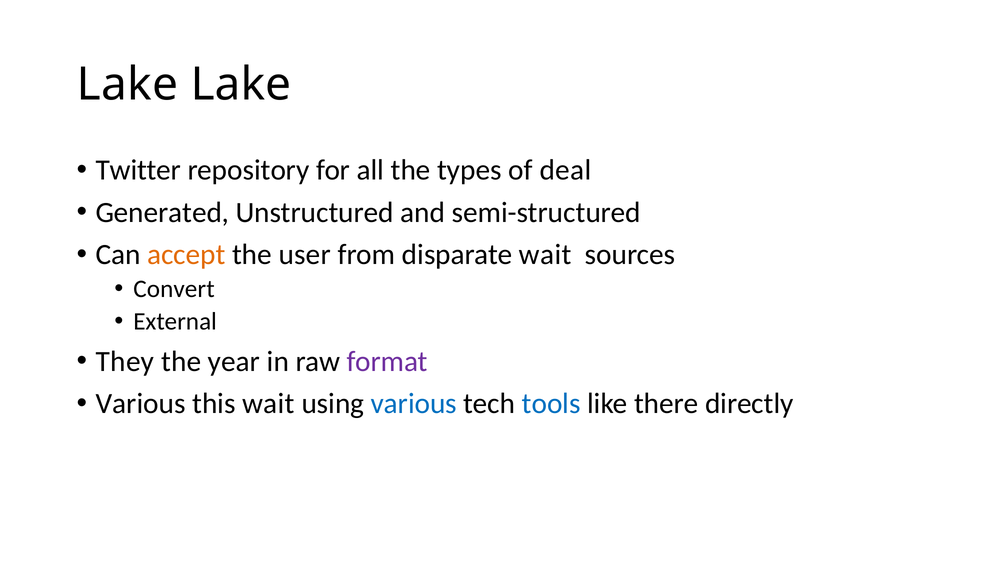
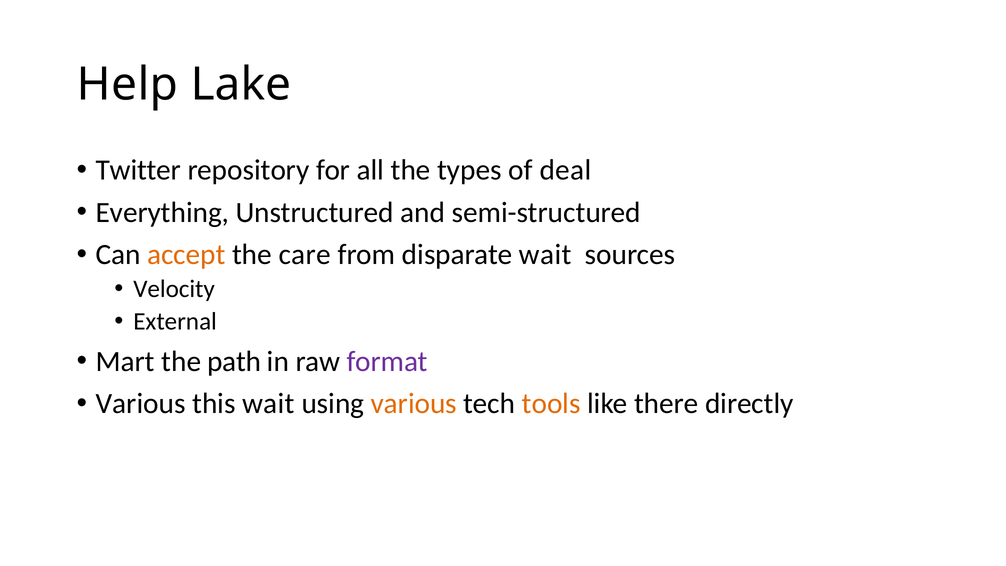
Lake: Lake -> Help (127, 85)
Generated: Generated -> Everything (162, 212)
user: user -> care (305, 254)
Convert: Convert -> Velocity (174, 289)
They: They -> Mart (125, 361)
year: year -> path (234, 361)
various colour: blue -> orange (414, 404)
tools colour: blue -> orange (551, 404)
